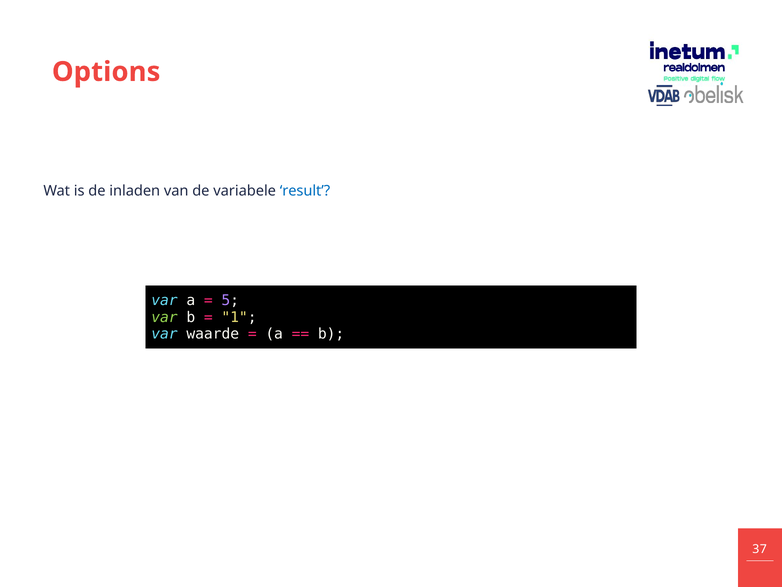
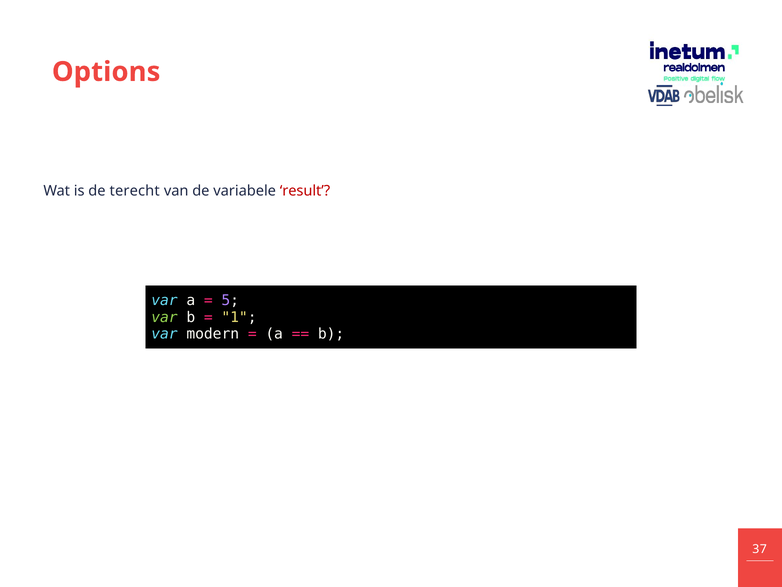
inladen: inladen -> terecht (135, 191)
result colour: blue -> red (305, 191)
waarde: waarde -> modern (213, 334)
